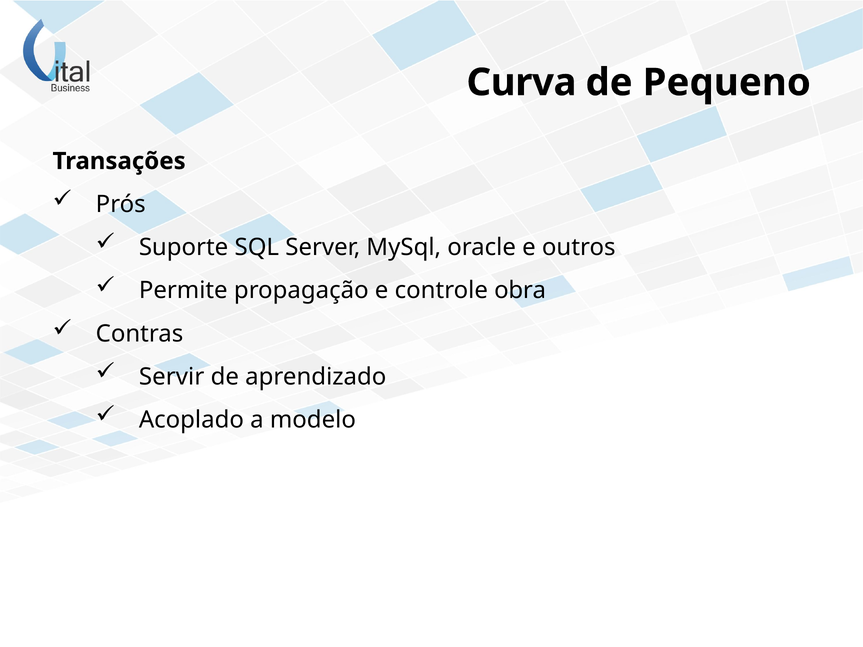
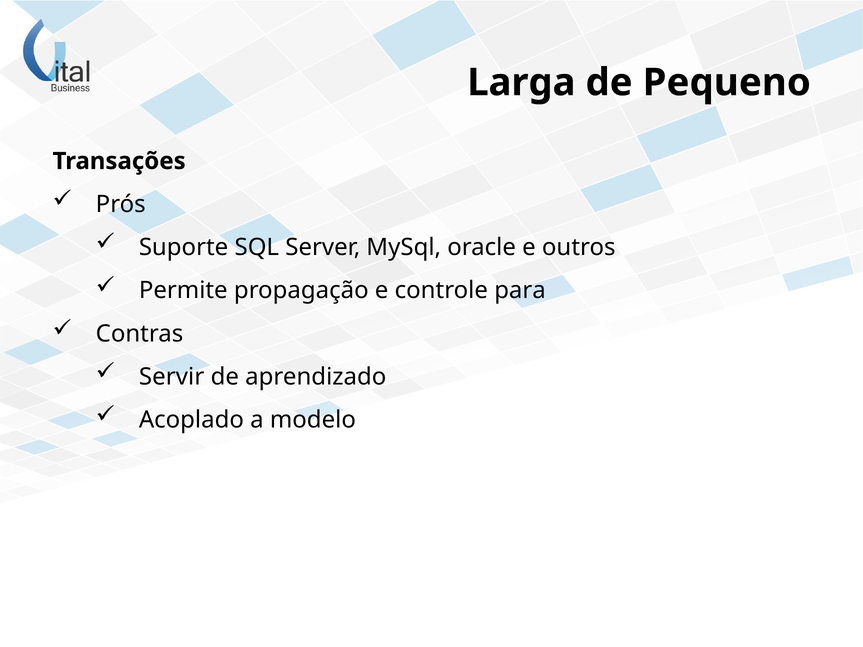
Curva: Curva -> Larga (521, 83)
obra: obra -> para (520, 291)
